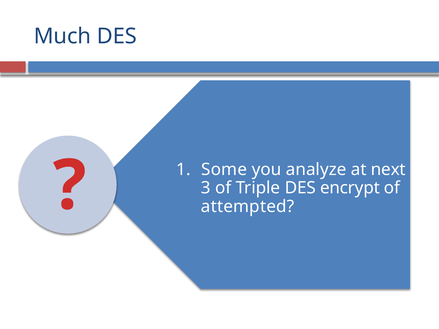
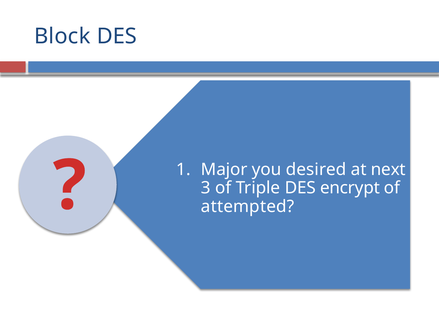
Much: Much -> Block (62, 36)
Some: Some -> Major (224, 170)
analyze: analyze -> desired (316, 170)
